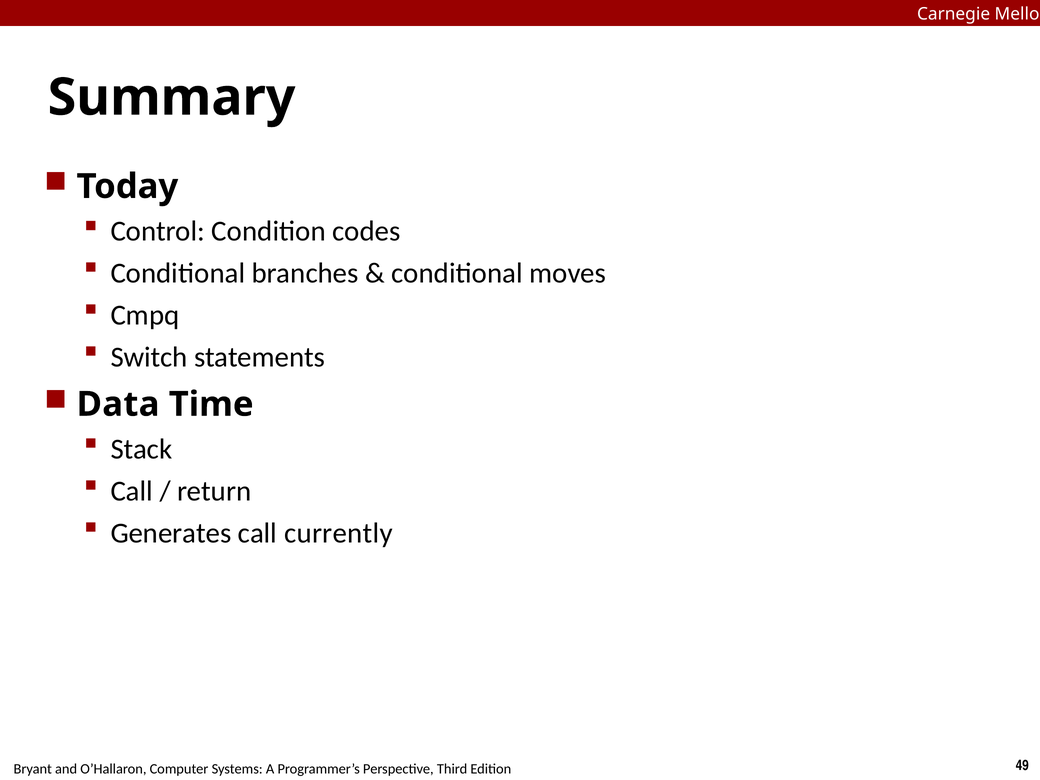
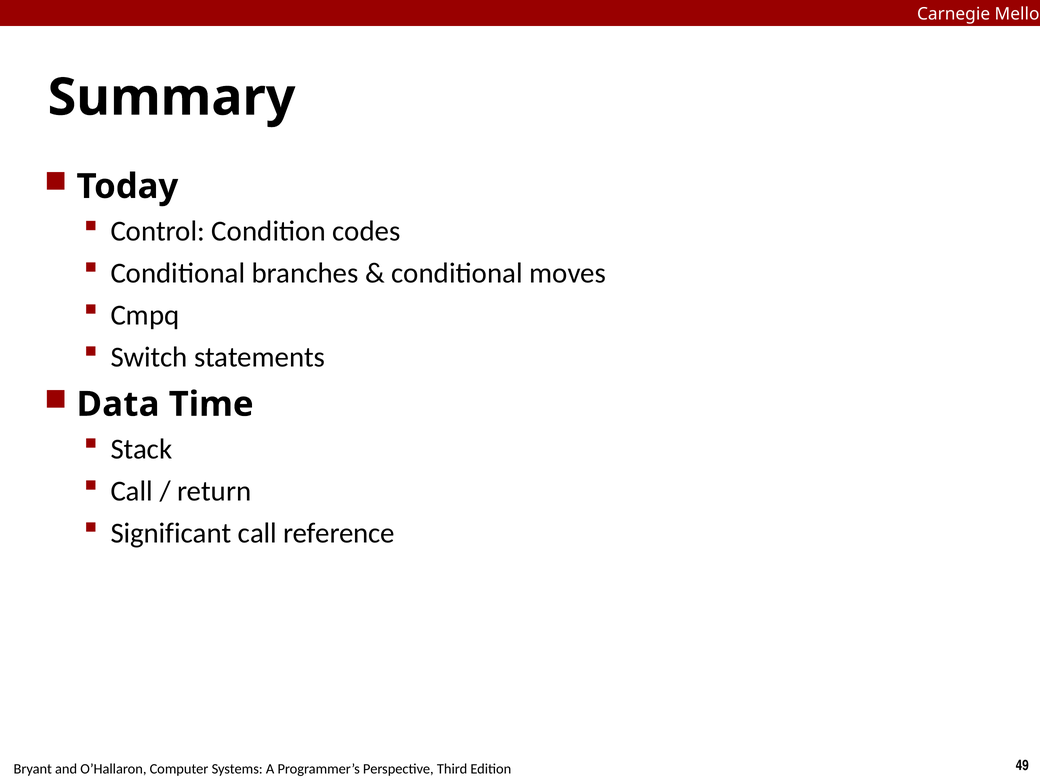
Generates: Generates -> Significant (171, 533)
currently: currently -> reference (339, 533)
